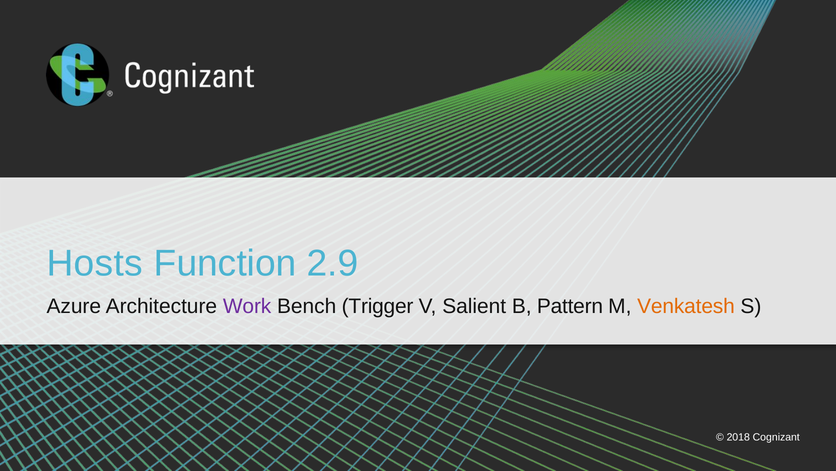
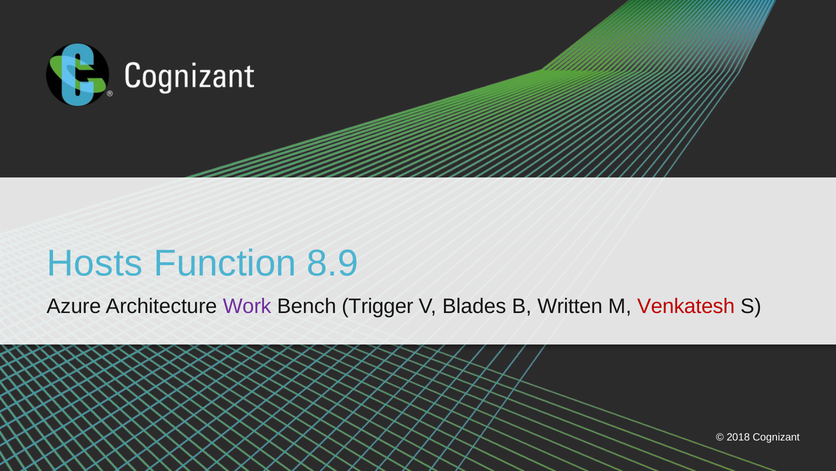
2.9: 2.9 -> 8.9 (332, 263)
Salient: Salient -> Blades (474, 306)
Pattern: Pattern -> Written (570, 306)
Venkatesh colour: orange -> red (686, 306)
